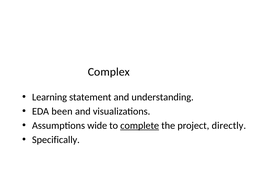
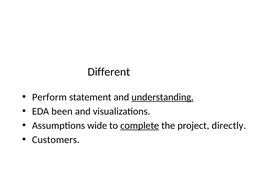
Complex: Complex -> Different (109, 72)
Learning: Learning -> Perform (49, 97)
understanding underline: none -> present (163, 97)
Specifically: Specifically -> Customers (56, 140)
